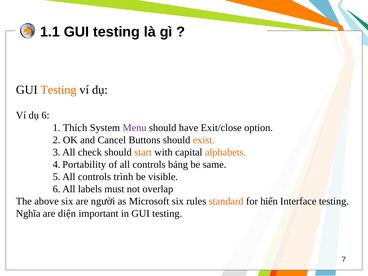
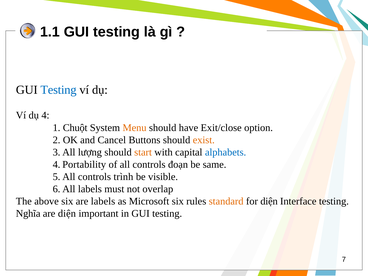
Testing colour: orange -> blue (58, 90)
dụ 6: 6 -> 4 (45, 115)
Thích: Thích -> Chuột (75, 128)
Menu colour: purple -> orange (135, 128)
check: check -> lượng (90, 152)
alphabets colour: orange -> blue (226, 152)
bảng: bảng -> đoạn (178, 164)
are người: người -> labels (103, 201)
for hiển: hiển -> diện (269, 201)
